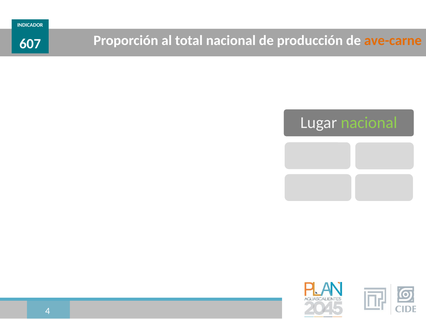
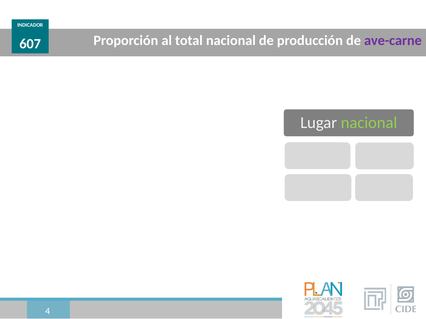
ave-carne colour: orange -> purple (393, 40)
